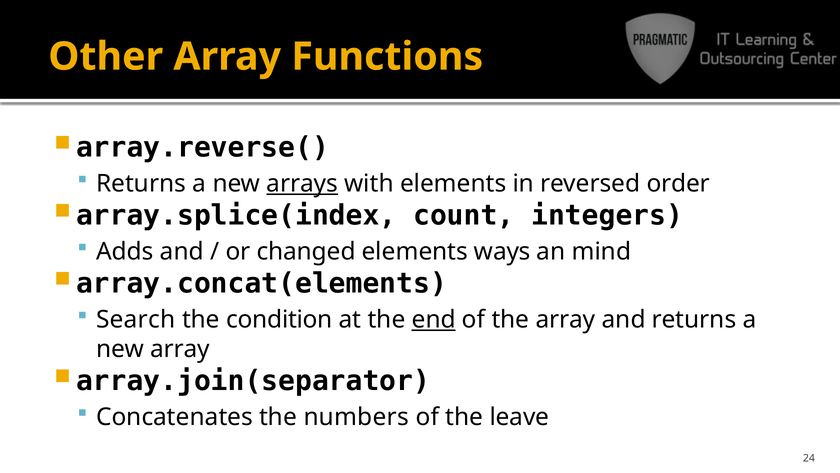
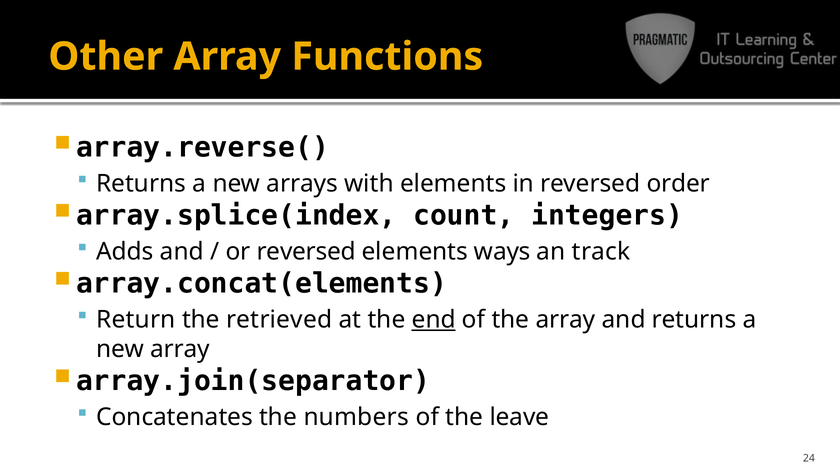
arrays underline: present -> none (302, 184)
or changed: changed -> reversed (306, 252)
mind: mind -> track (601, 252)
Search: Search -> Return (136, 319)
condition: condition -> retrieved (279, 319)
